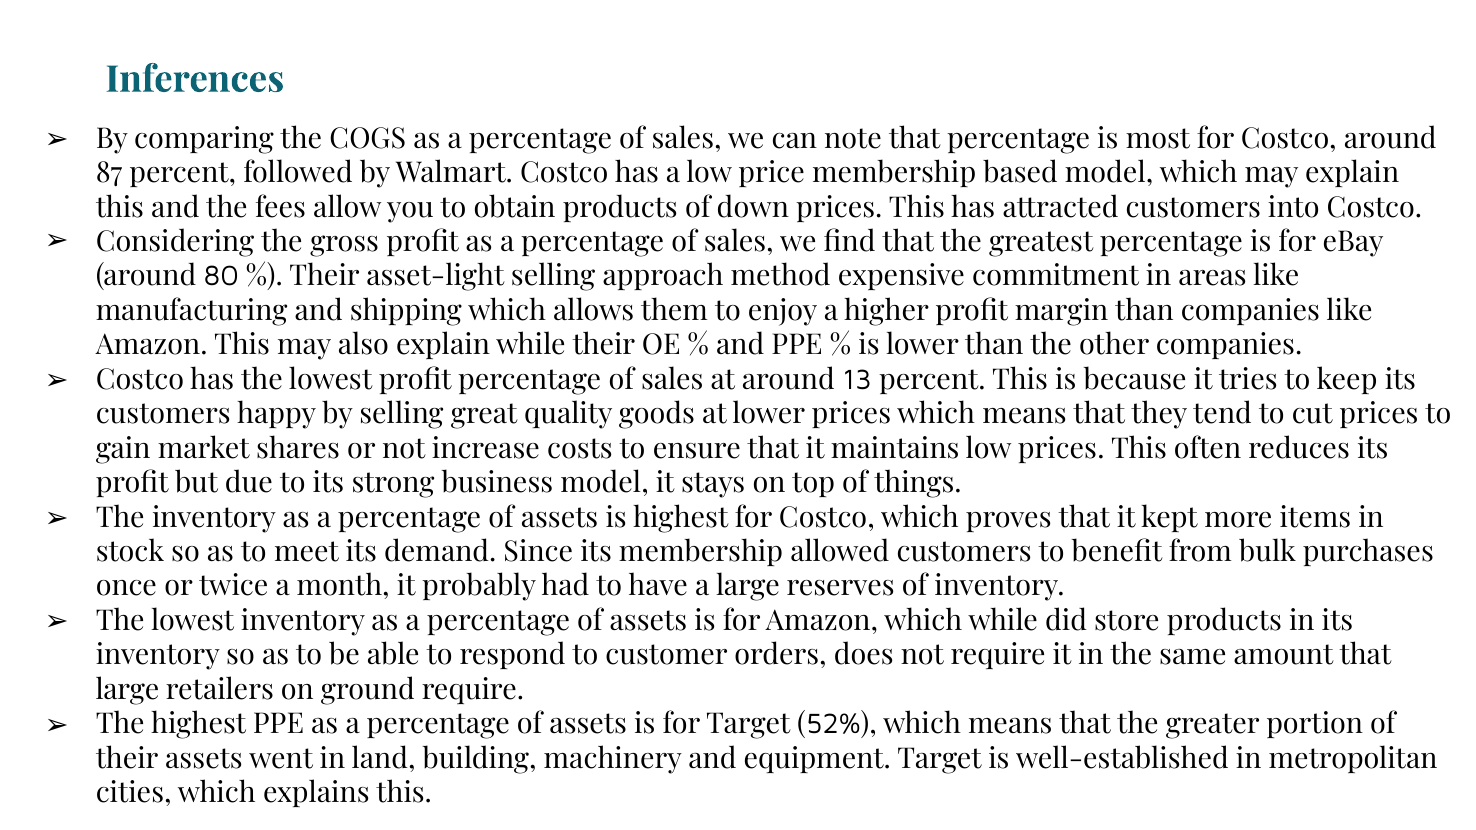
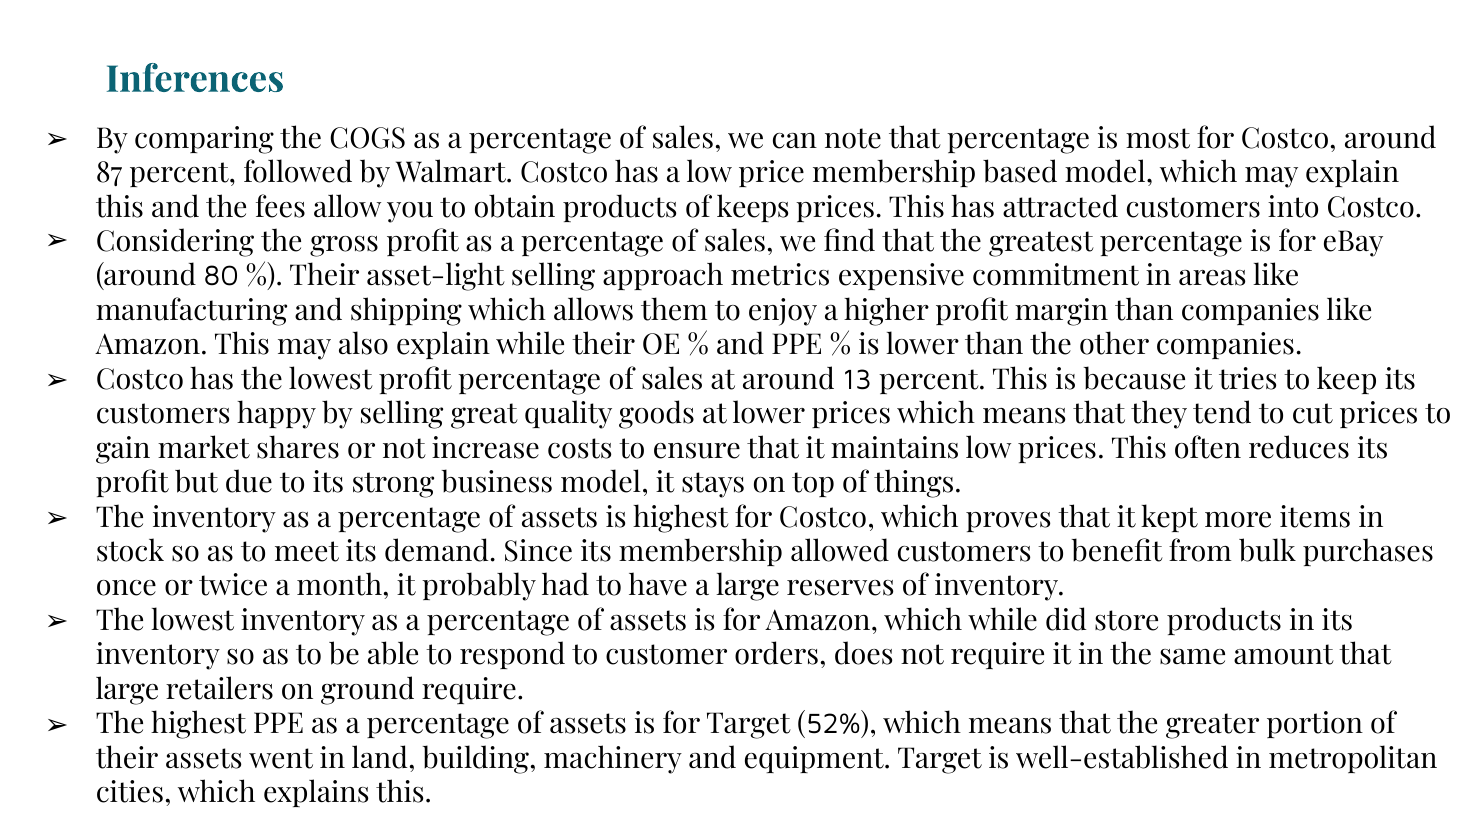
down: down -> keeps (753, 208)
method: method -> metrics (781, 277)
